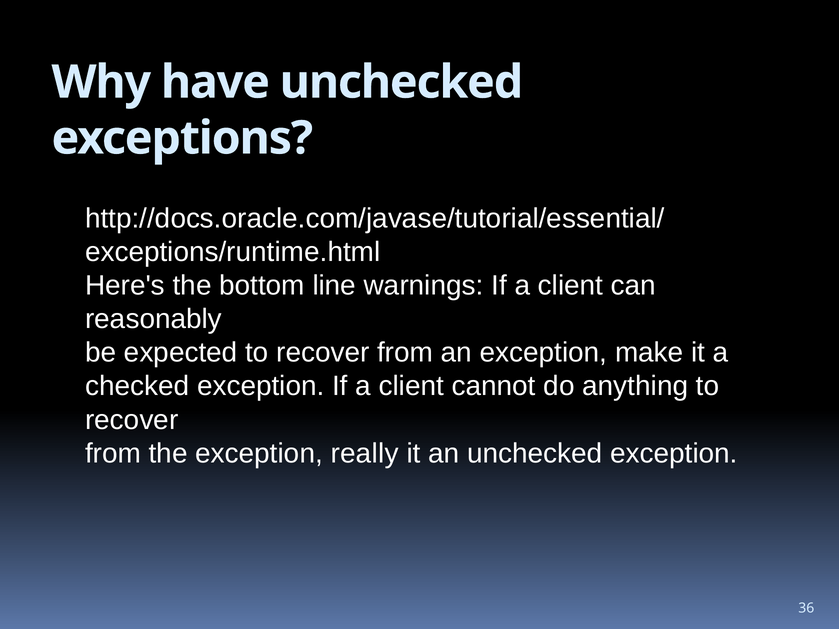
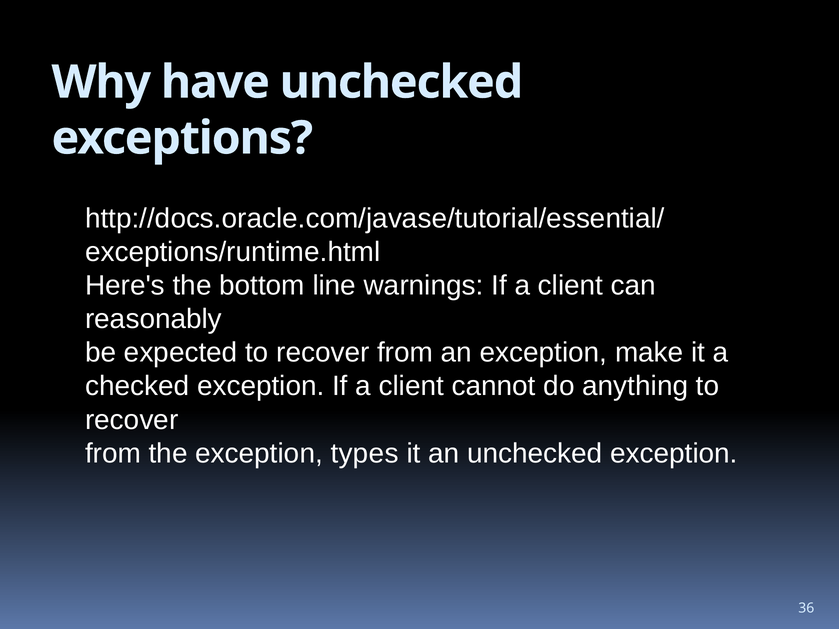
really: really -> types (365, 454)
